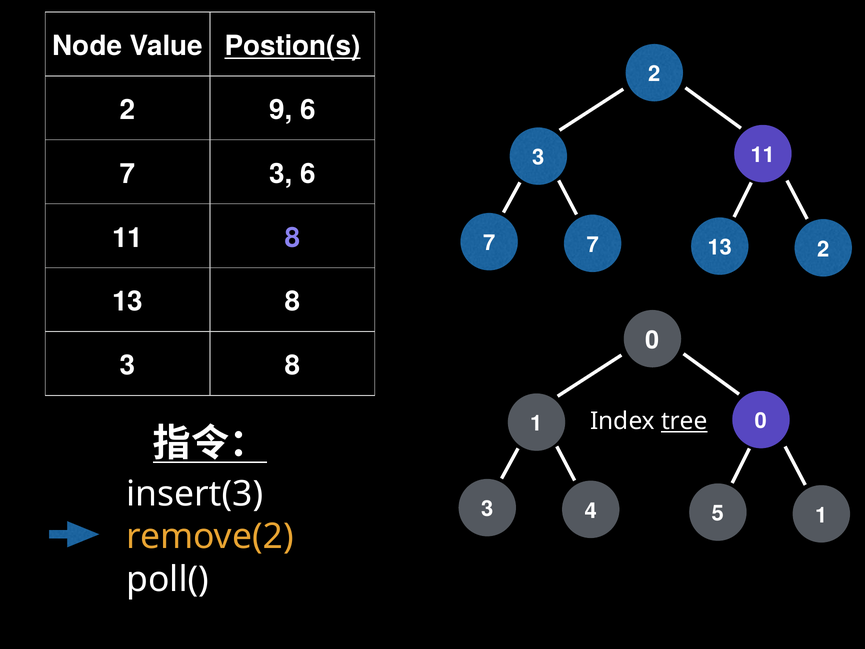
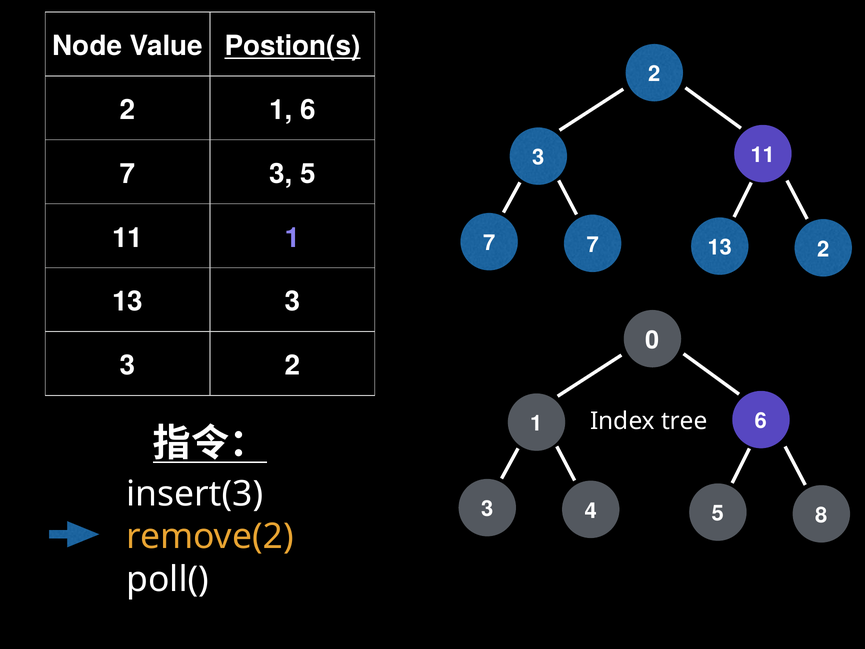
2 9: 9 -> 1 (281, 110)
3 6: 6 -> 5 (308, 174)
11 8: 8 -> 1 (293, 238)
13 8: 8 -> 3 (293, 302)
8: 8 -> 2 (293, 365)
tree underline: present -> none (684, 421)
0: 0 -> 6 (761, 421)
3 1: 1 -> 8 (821, 515)
